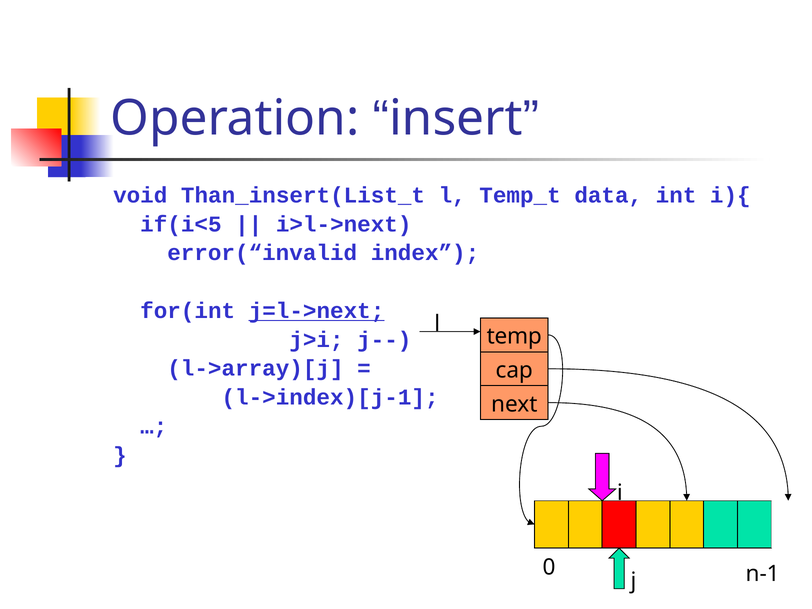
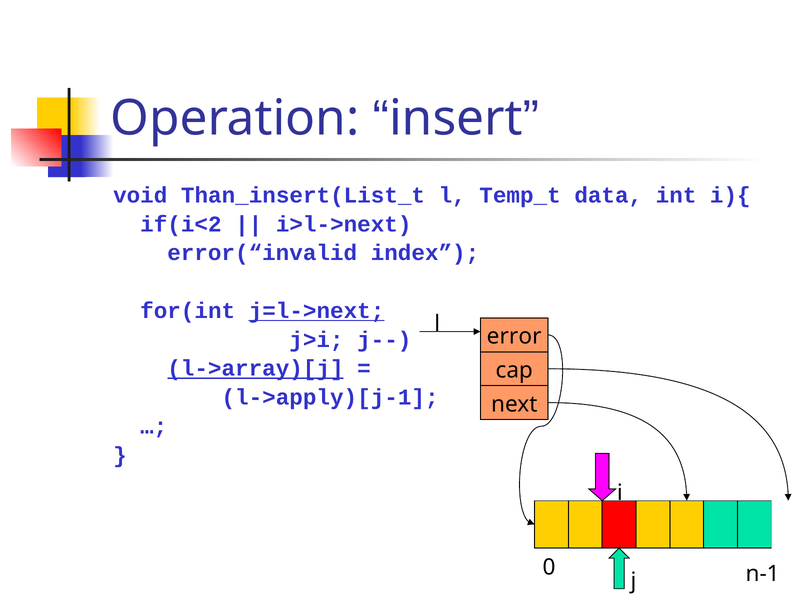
if(i<5: if(i<5 -> if(i<2 (181, 224)
temp: temp -> error (514, 336)
l->array)[j underline: none -> present (255, 369)
l->index)[j-1: l->index)[j-1 -> l->apply)[j-1 (330, 397)
